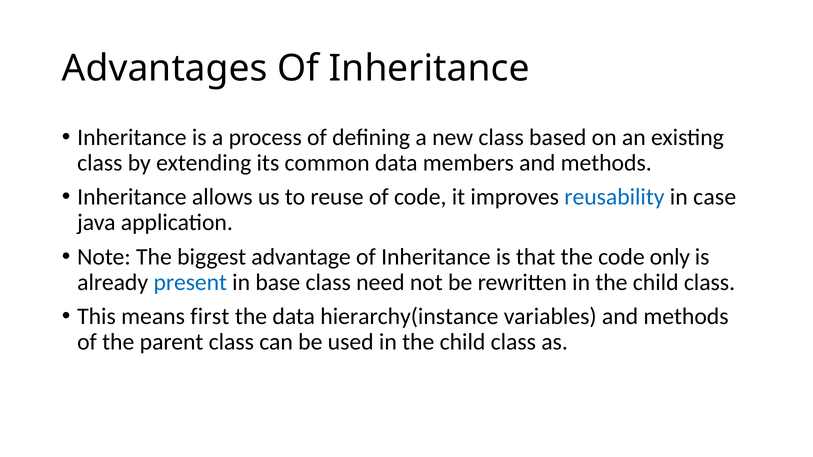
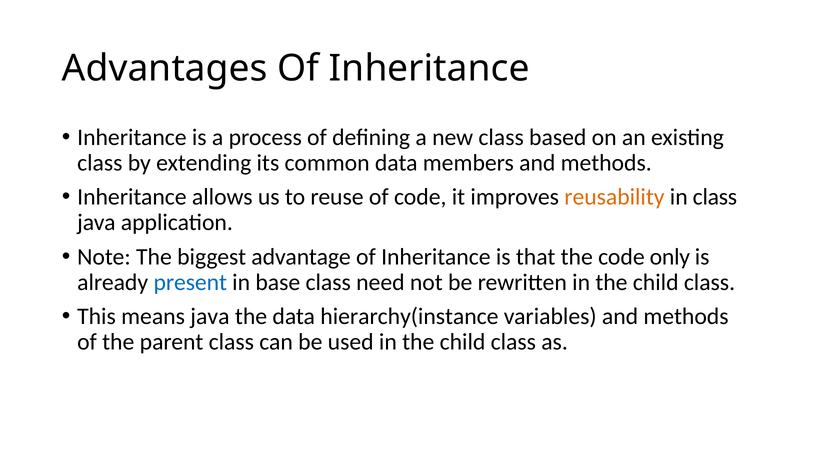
reusability colour: blue -> orange (614, 197)
in case: case -> class (715, 197)
means first: first -> java (210, 317)
